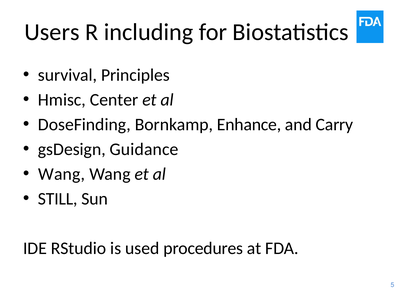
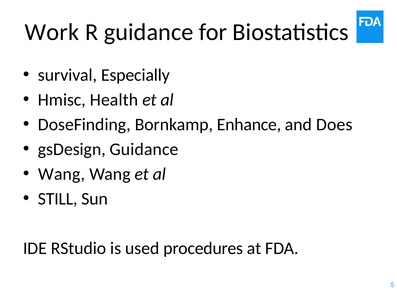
Users: Users -> Work (52, 32)
R including: including -> guidance (149, 32)
Principles: Principles -> Especially (135, 75)
Center: Center -> Health (114, 100)
Carry: Carry -> Does (334, 124)
